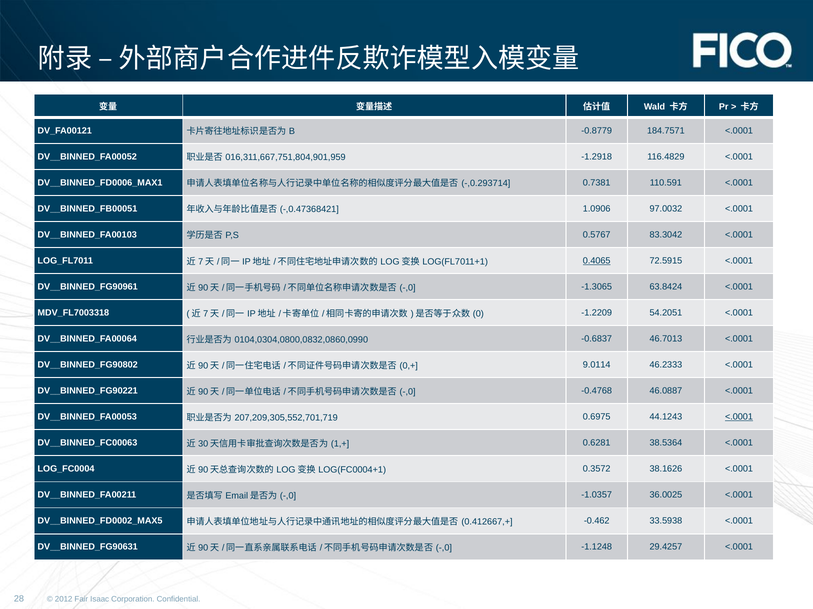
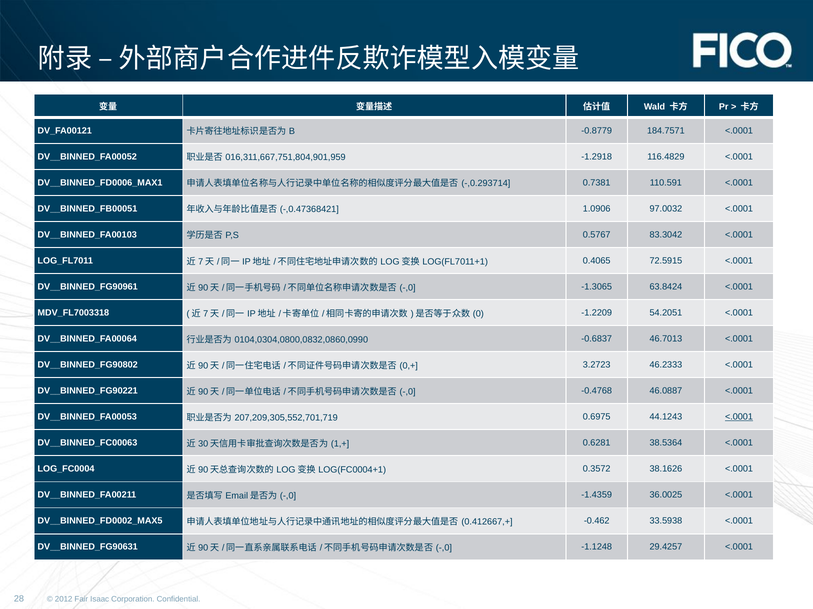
0.4065 underline: present -> none (597, 261)
9.0114: 9.0114 -> 3.2723 (597, 365)
-1.0357: -1.0357 -> -1.4359 (597, 496)
